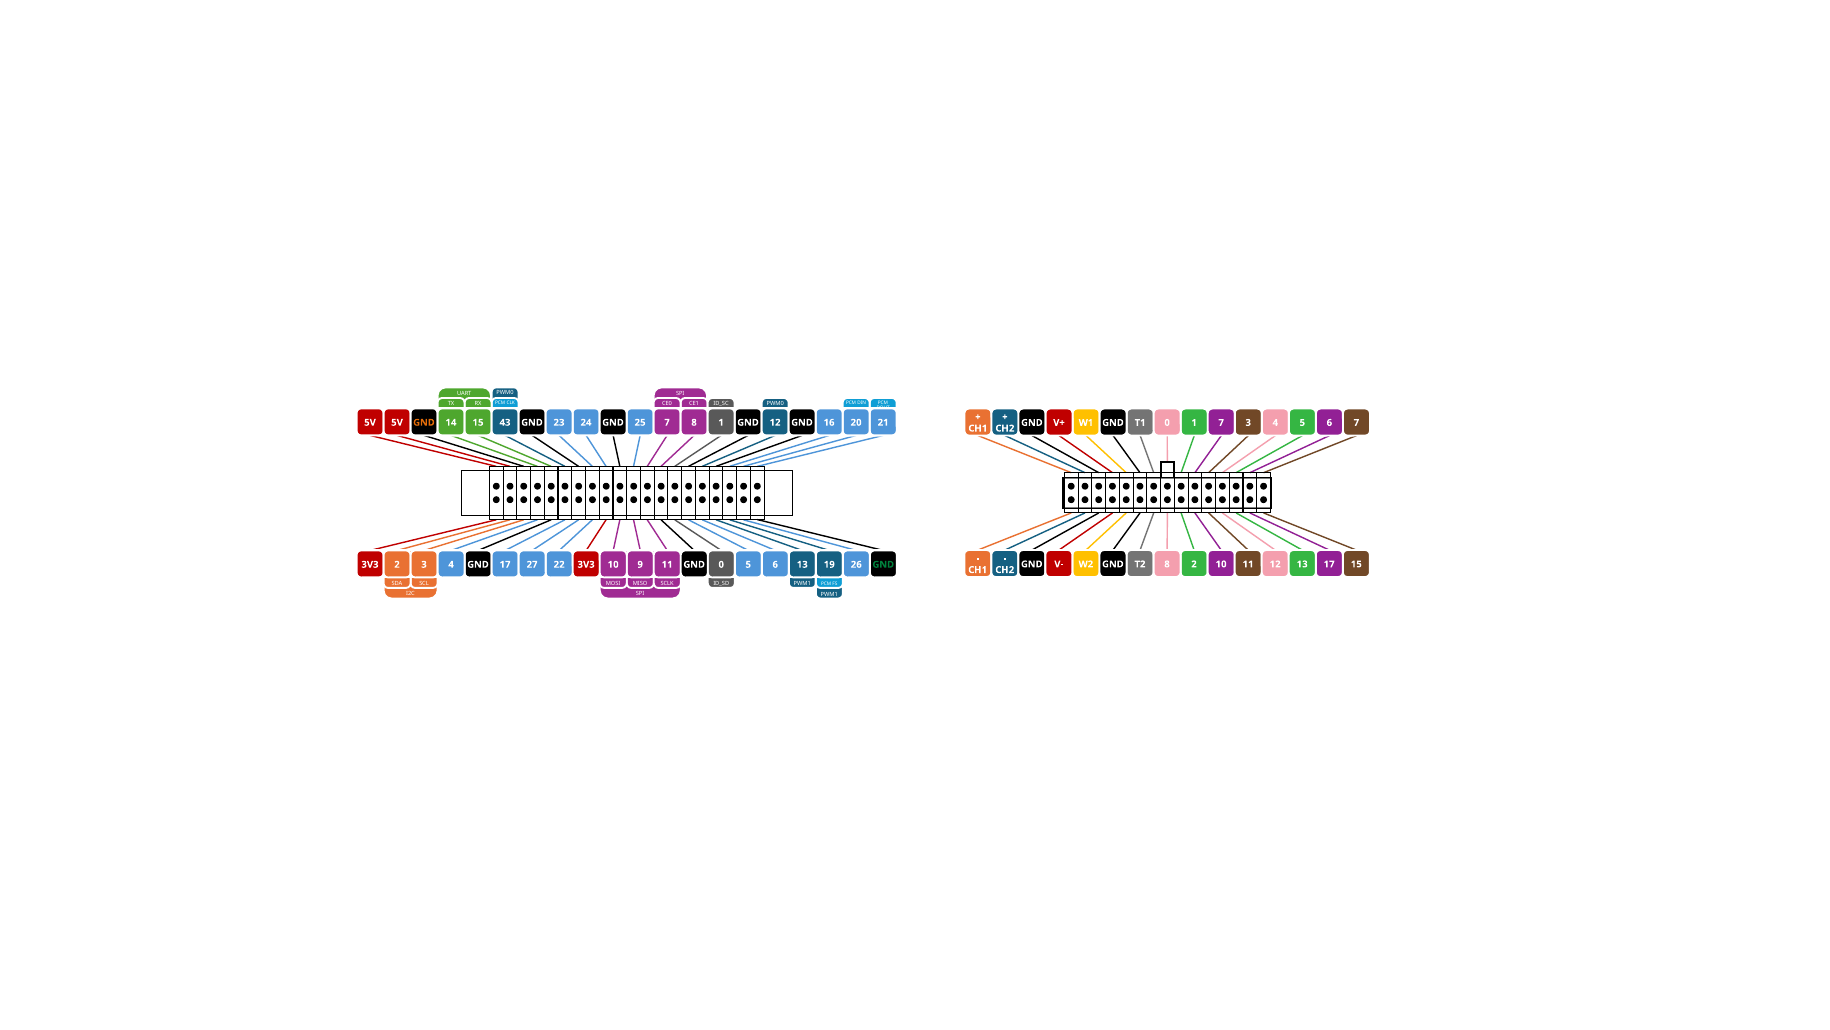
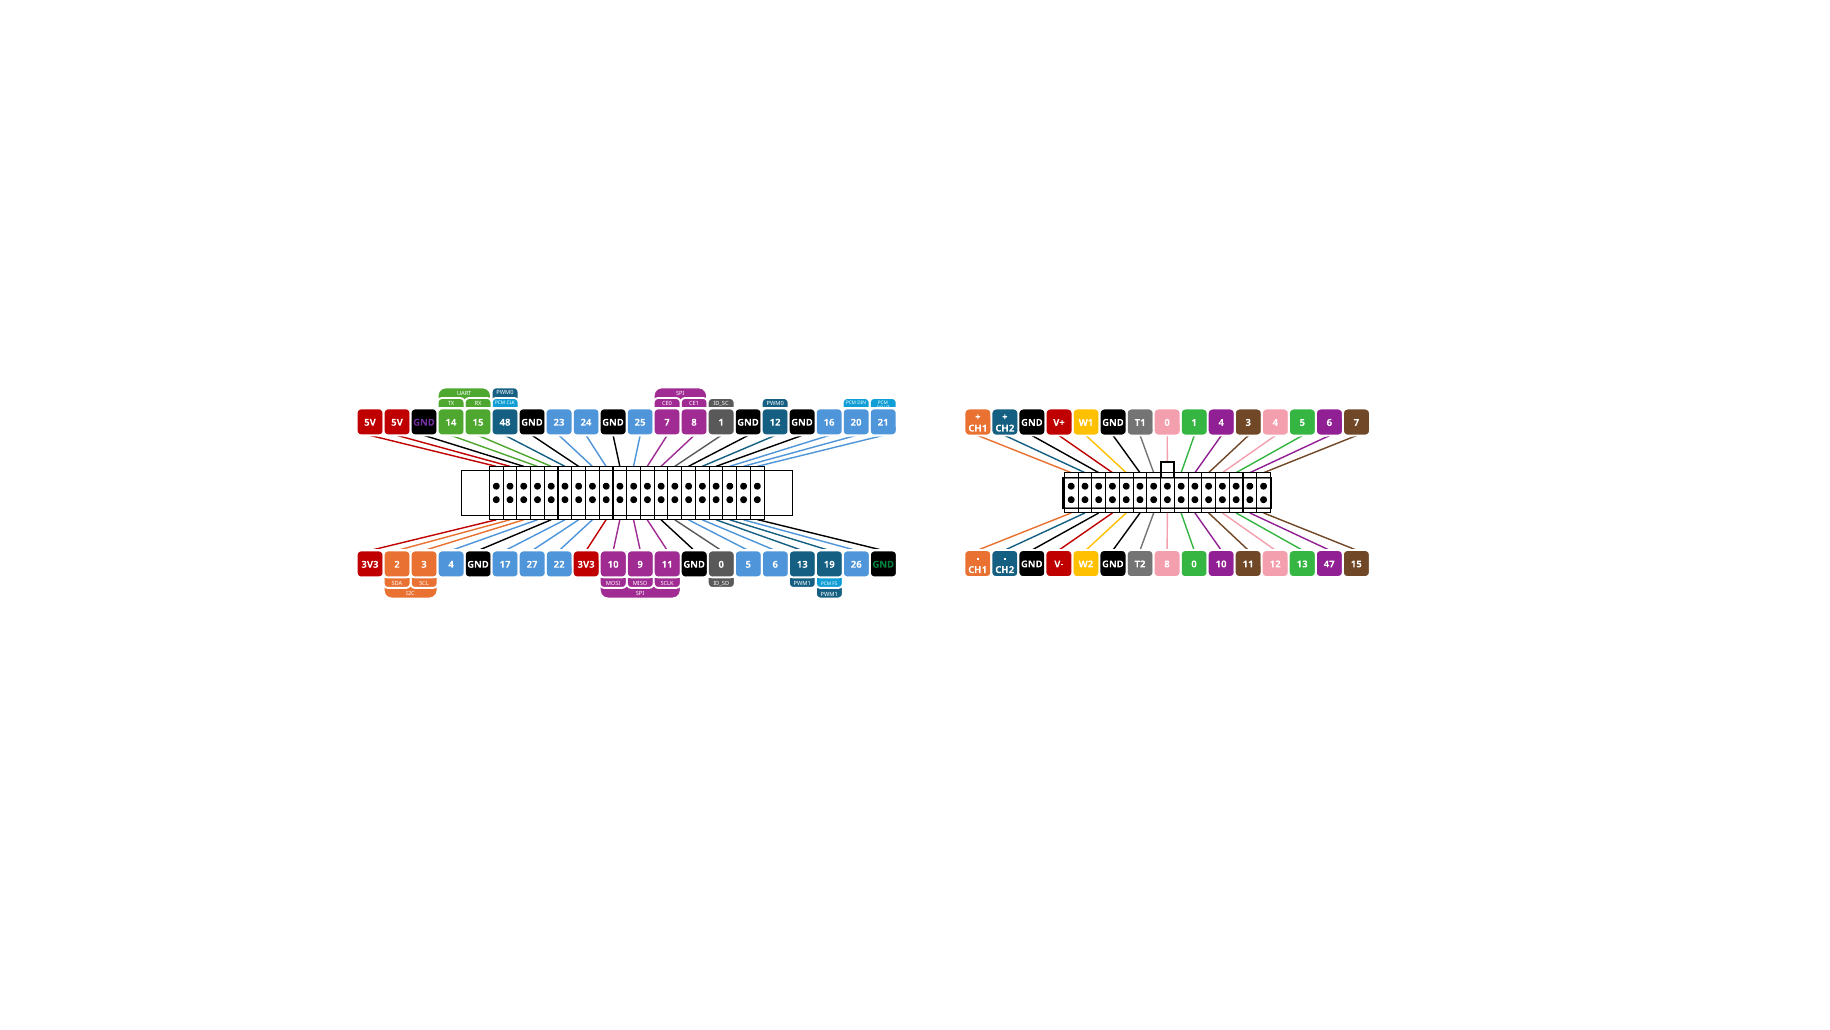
GND colour: orange -> purple (424, 422)
43: 43 -> 48 (505, 422)
0 7: 7 -> 4 (1221, 422)
T2 2: 2 -> 0 (1194, 564)
11 17: 17 -> 47 (1329, 564)
